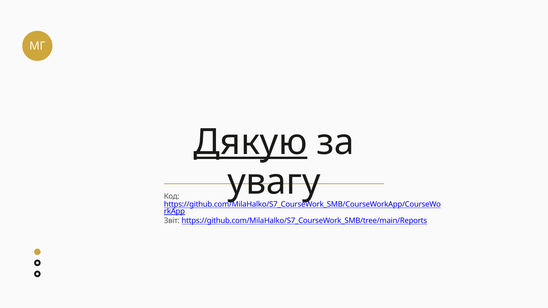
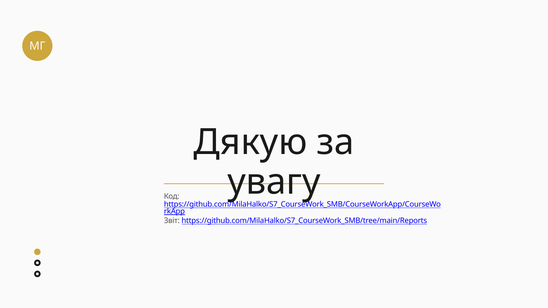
Дякую underline: present -> none (250, 142)
